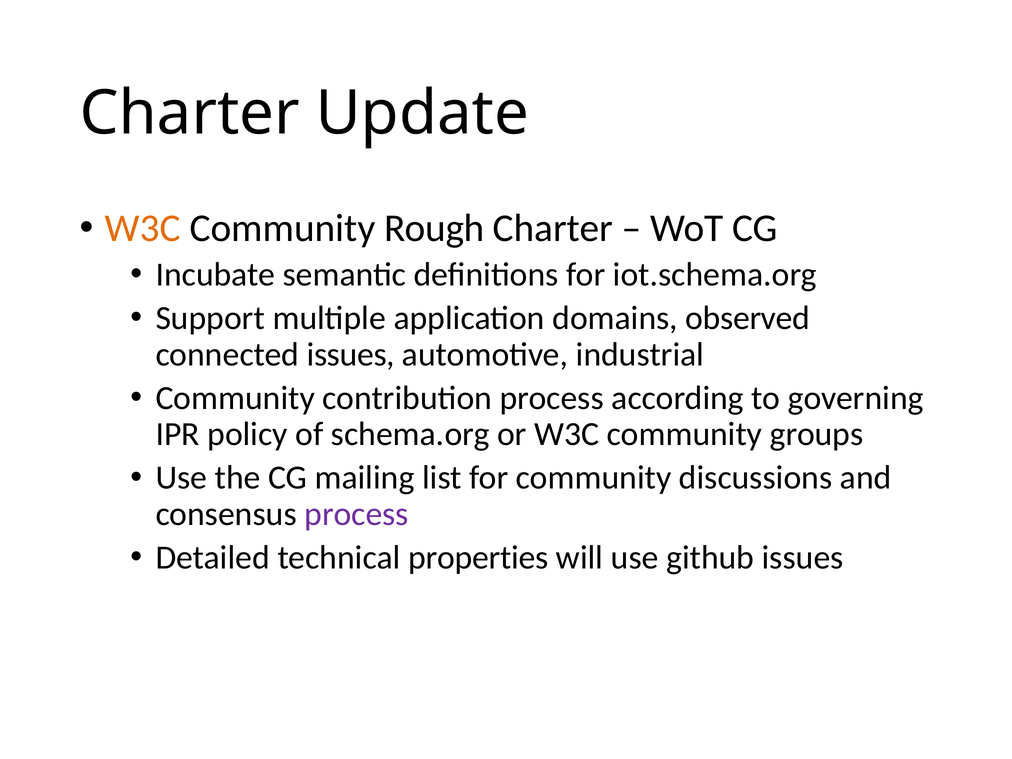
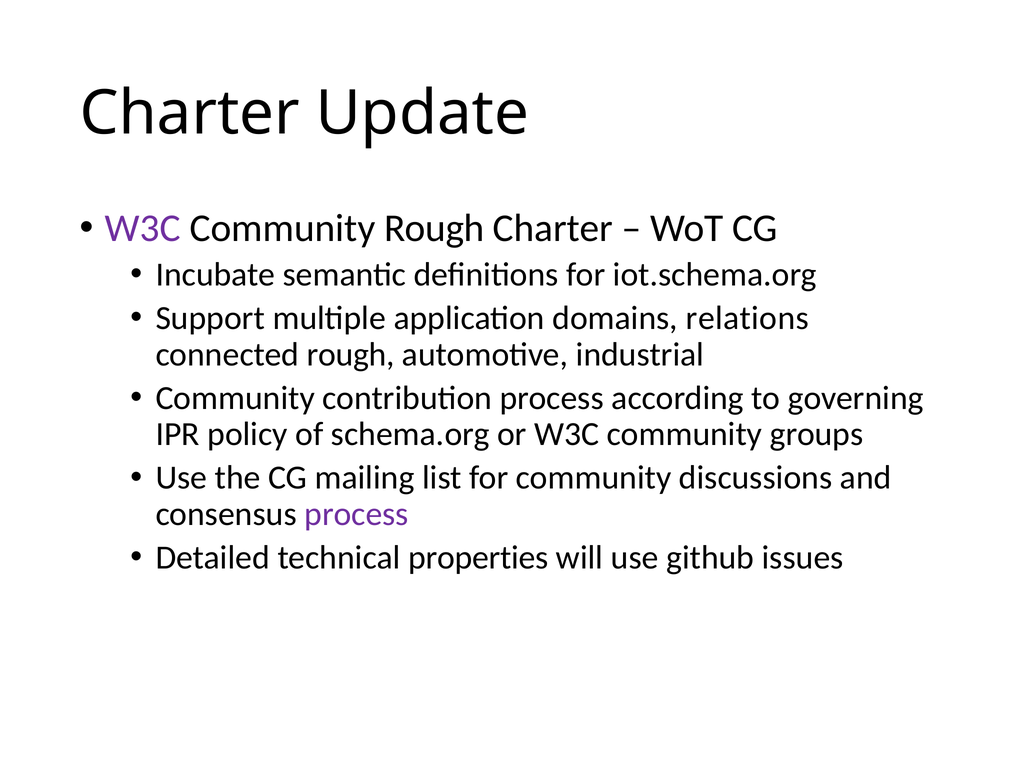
W3C colour: orange -> purple (143, 228)
observed: observed -> relations (747, 318)
connected issues: issues -> rough (351, 354)
